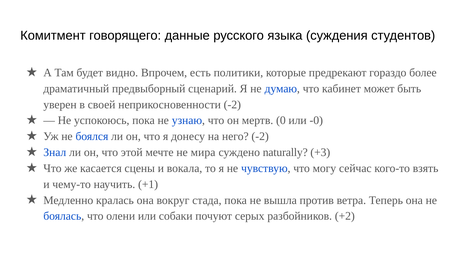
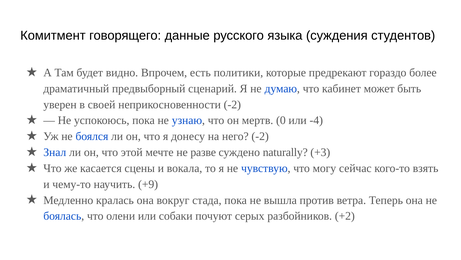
-0: -0 -> -4 (316, 120)
мира: мира -> разве (203, 152)
+1: +1 -> +9 (148, 184)
